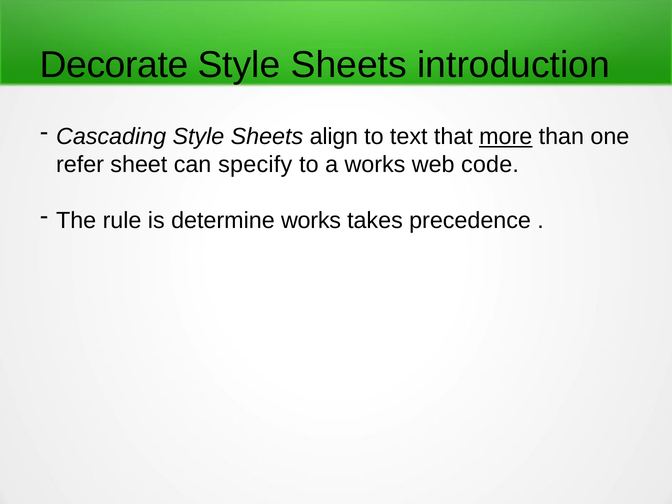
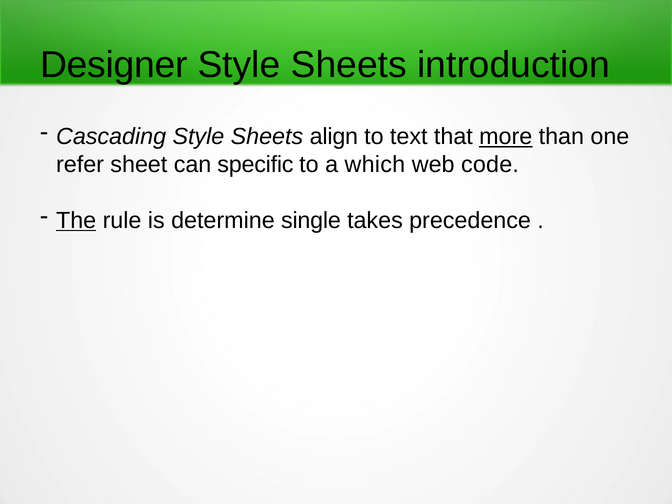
Decorate: Decorate -> Designer (114, 65)
specify: specify -> specific (255, 165)
a works: works -> which (375, 165)
The underline: none -> present (76, 221)
determine works: works -> single (311, 221)
